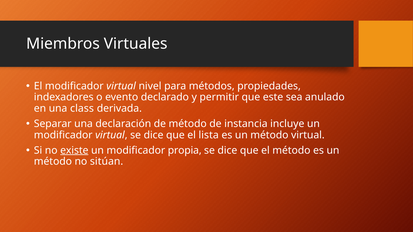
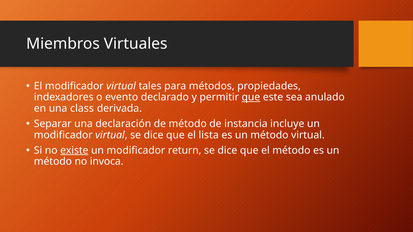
nivel: nivel -> tales (150, 86)
que underline: none -> present (251, 97)
propia: propia -> return (185, 151)
sitúan: sitúan -> invoca (107, 162)
